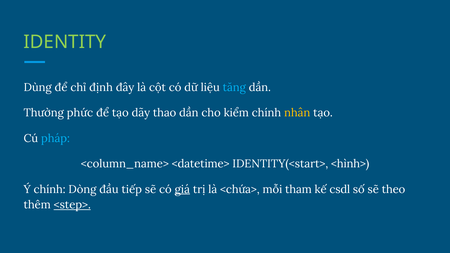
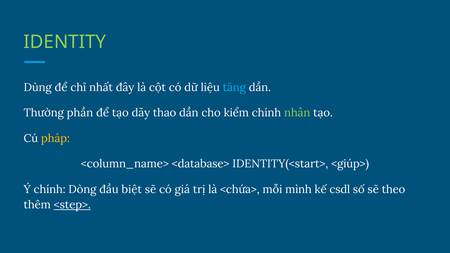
định: định -> nhất (101, 87)
phức: phức -> phần (80, 113)
nhân colour: yellow -> light green (297, 113)
pháp colour: light blue -> yellow (55, 138)
<datetime>: <datetime> -> <database> (201, 164)
<hình>: <hình> -> <giúp> (350, 164)
tiếp: tiếp -> biệt (132, 189)
giá underline: present -> none (182, 189)
tham: tham -> mình (298, 189)
